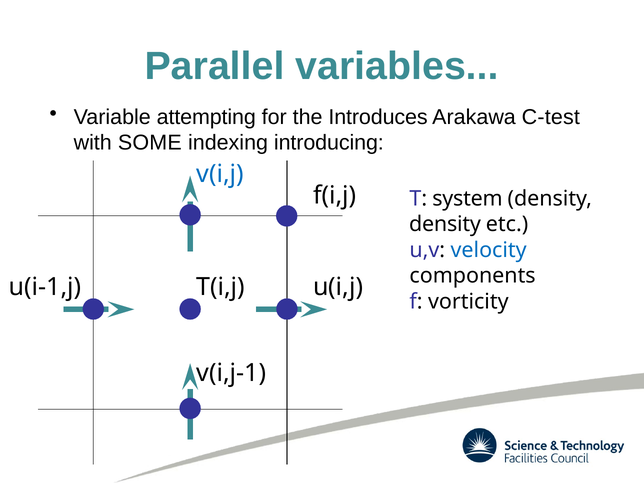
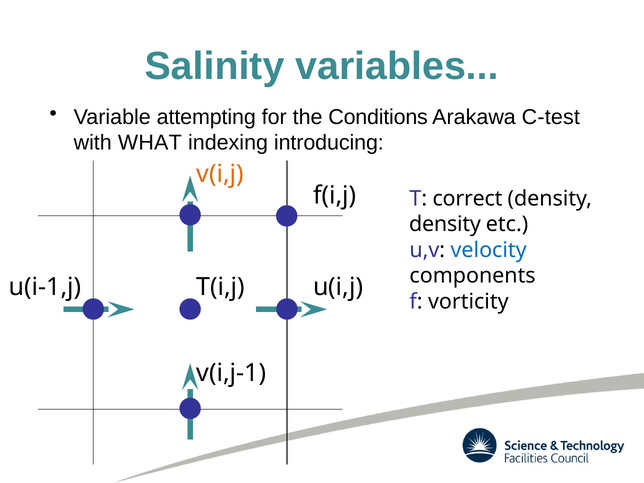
Parallel: Parallel -> Salinity (215, 66)
Introduces: Introduces -> Conditions (378, 117)
SOME: SOME -> WHAT (150, 143)
v(i,j colour: blue -> orange (220, 174)
system: system -> correct (467, 199)
